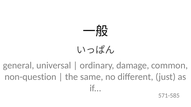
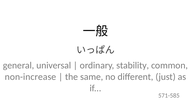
damage: damage -> stability (133, 66)
non-question: non-question -> non-increase (30, 77)
